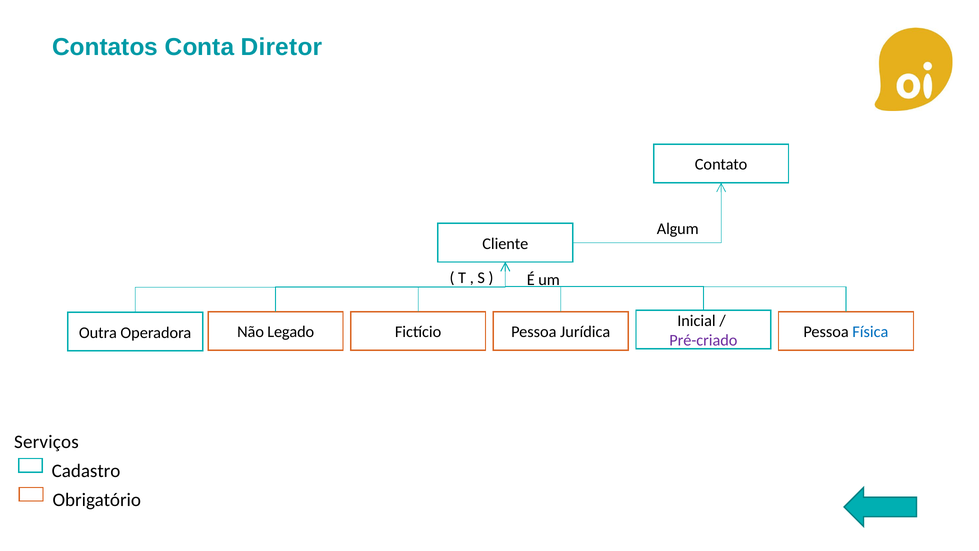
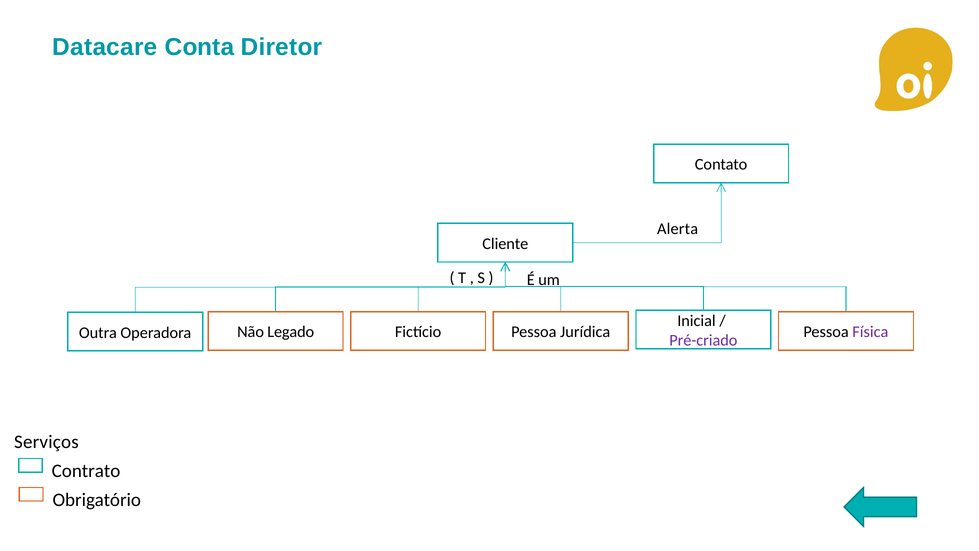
Contatos: Contatos -> Datacare (105, 47)
Algum: Algum -> Alerta (678, 229)
Física colour: blue -> purple (870, 332)
Cadastro: Cadastro -> Contrato (86, 471)
